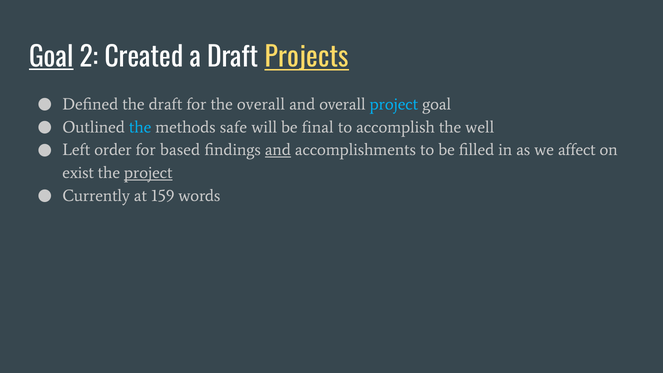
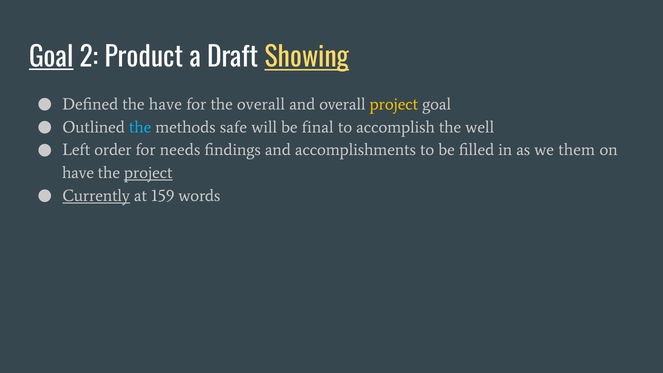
Created: Created -> Product (144, 57)
Projects: Projects -> Showing (307, 57)
the draft: draft -> have (165, 104)
project colour: light blue -> yellow (394, 104)
based: based -> needs (180, 150)
and underline: present -> none (278, 150)
affect: affect -> them (577, 150)
exist: exist -> have (78, 173)
Currently underline: none -> present (96, 196)
